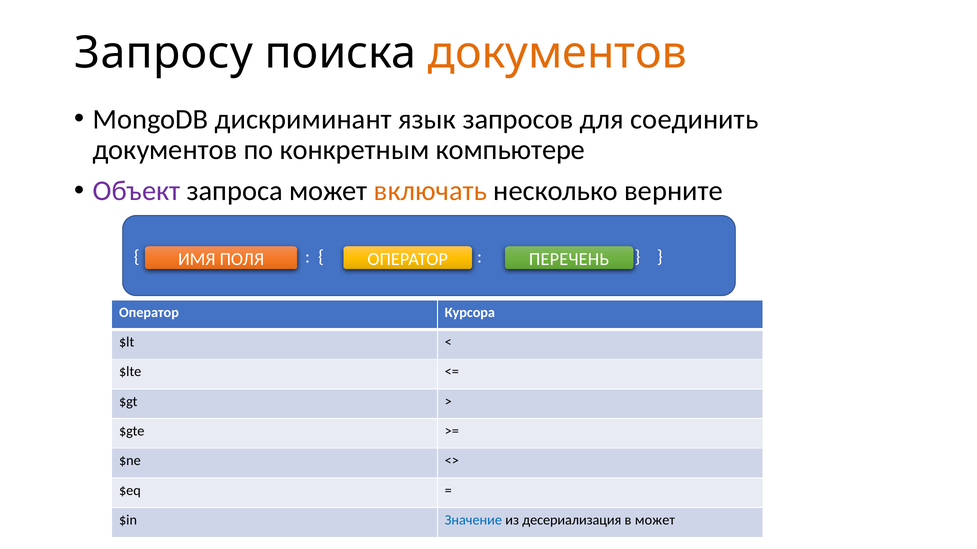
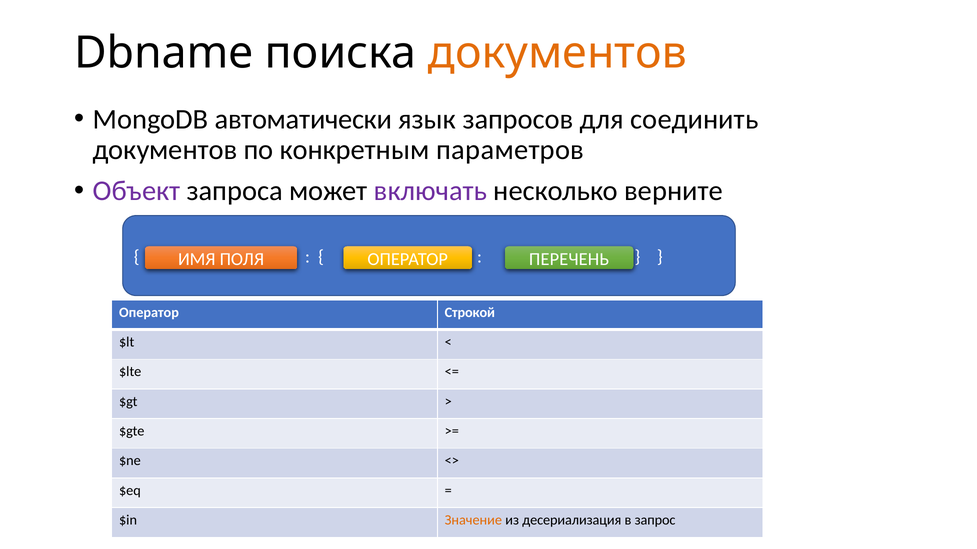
Запросу: Запросу -> Dbname (164, 53)
дискриминант: дискриминант -> автоматически (303, 119)
компьютере: компьютере -> параметров (510, 150)
включать colour: orange -> purple (430, 191)
Курсора: Курсора -> Строкой (470, 313)
Значение colour: blue -> orange (473, 521)
в может: может -> запрос (655, 521)
